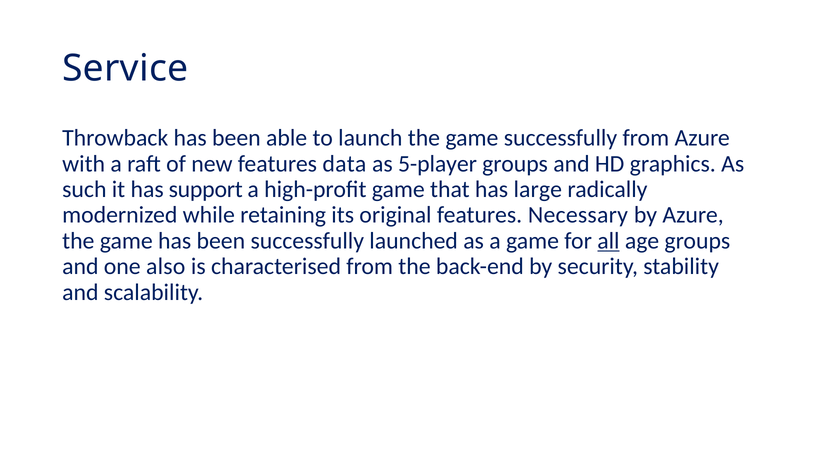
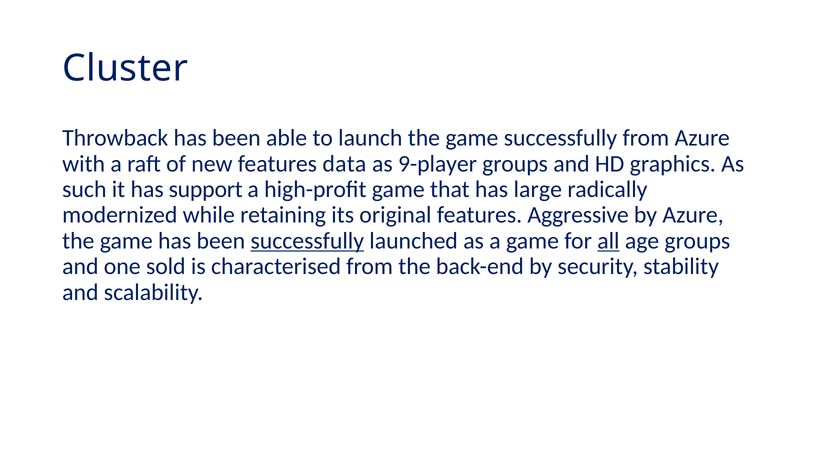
Service: Service -> Cluster (125, 69)
5-player: 5-player -> 9-player (437, 164)
Necessary: Necessary -> Aggressive (578, 215)
successfully underline: none -> present (307, 241)
also: also -> sold (166, 267)
